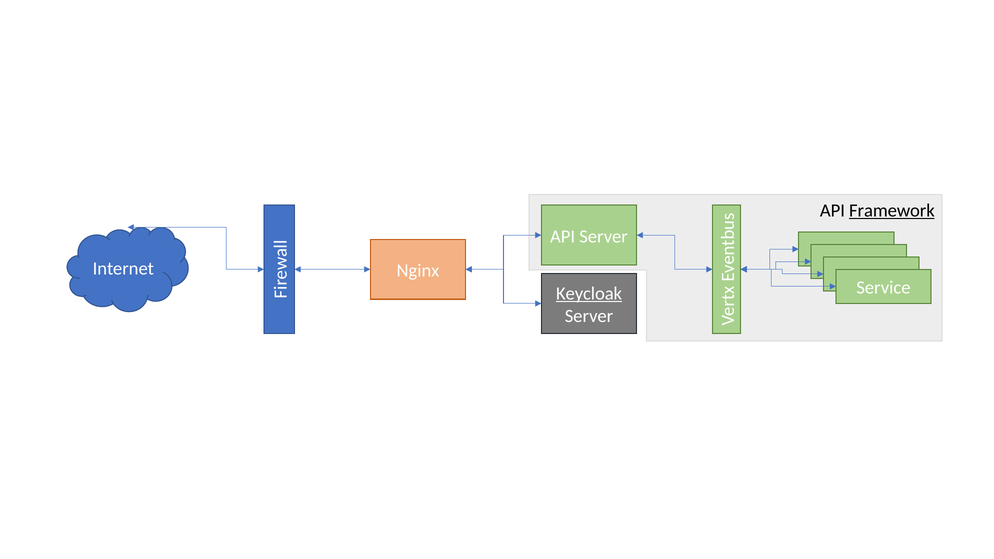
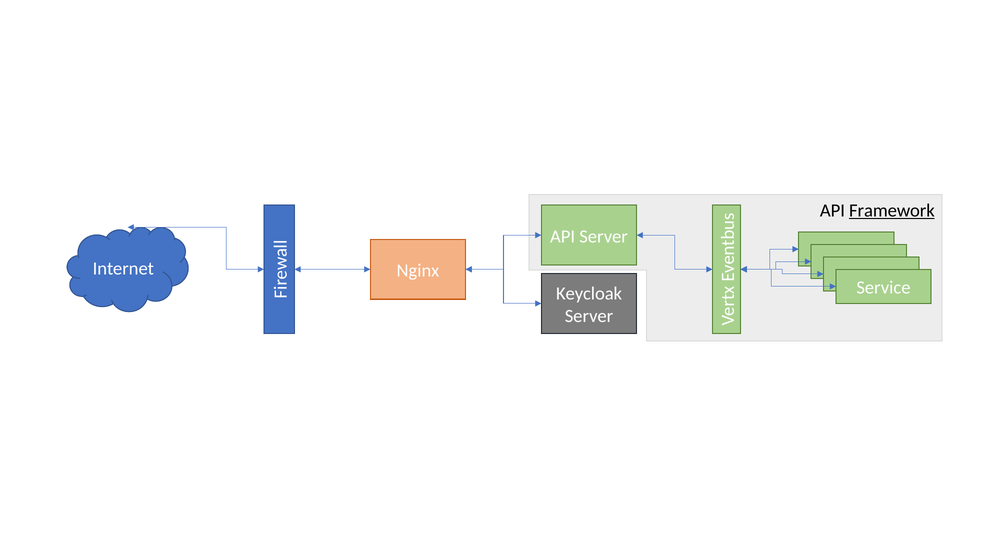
Keycloak underline: present -> none (589, 294)
